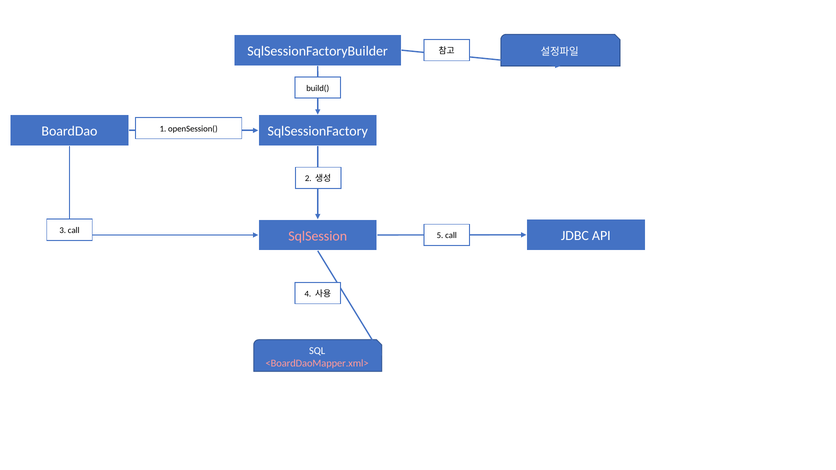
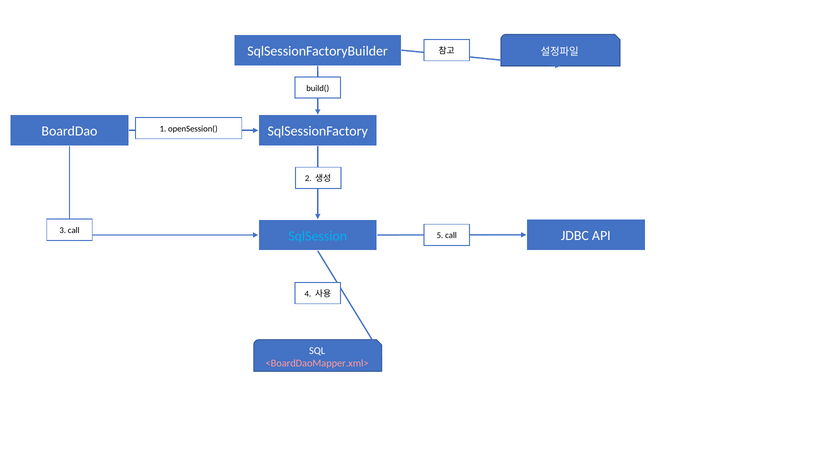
SqlSession colour: pink -> light blue (318, 236)
